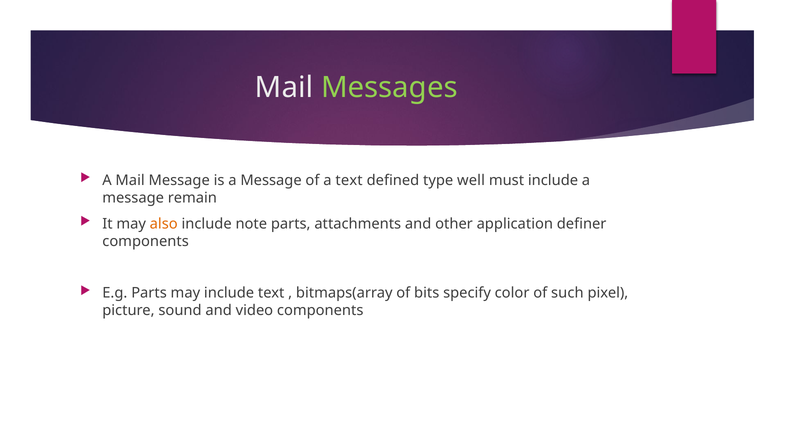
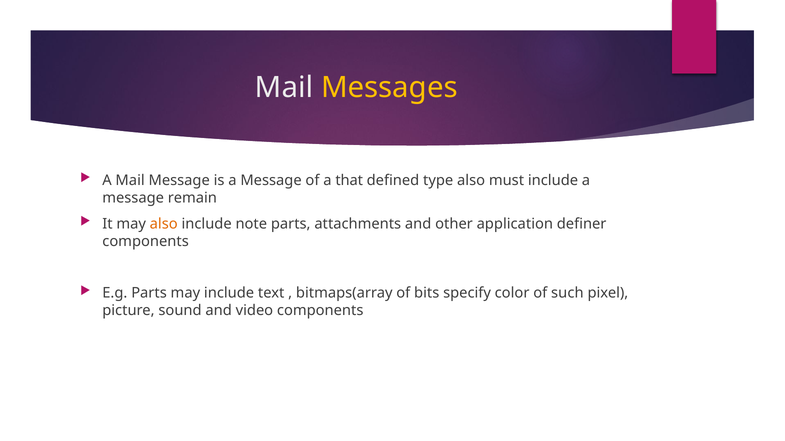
Messages colour: light green -> yellow (389, 87)
a text: text -> that (349, 180)
type well: well -> also (471, 180)
